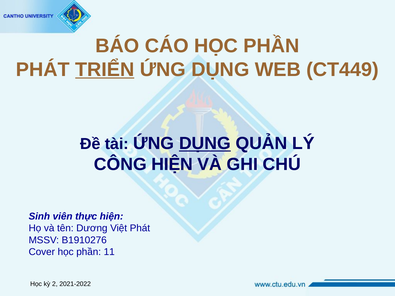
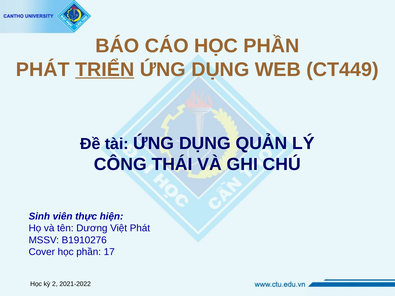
DỤNG underline: present -> none (205, 143)
CÔNG HIỆN: HIỆN -> THÁI (172, 165)
11: 11 -> 17 (109, 252)
